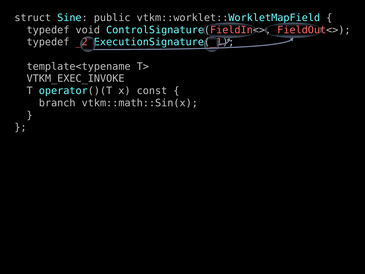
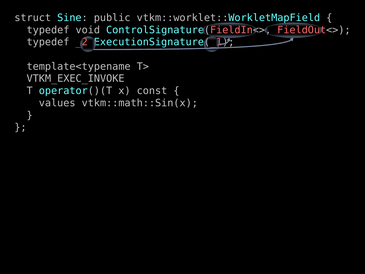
branch: branch -> values (57, 103)
